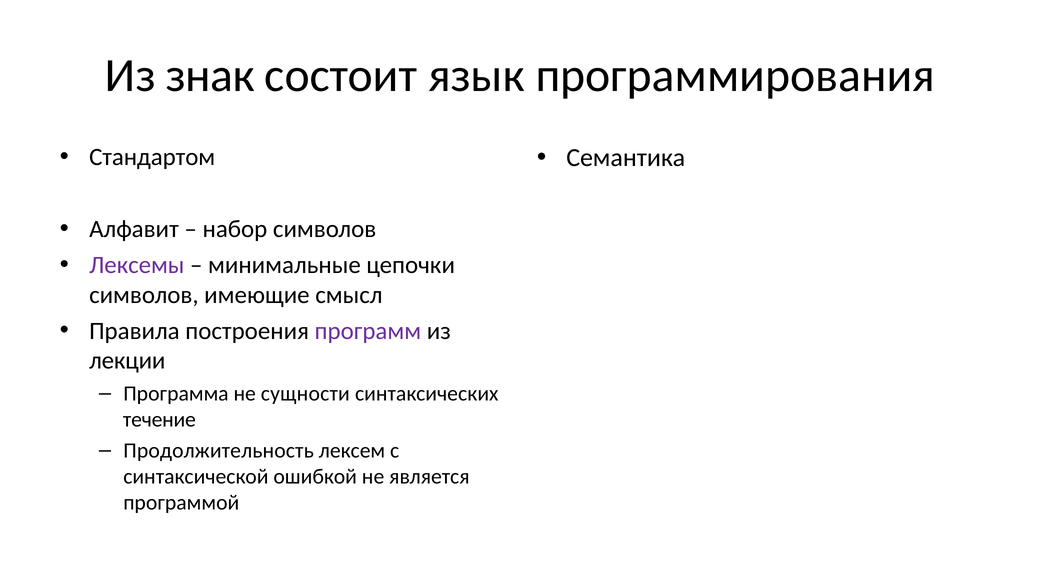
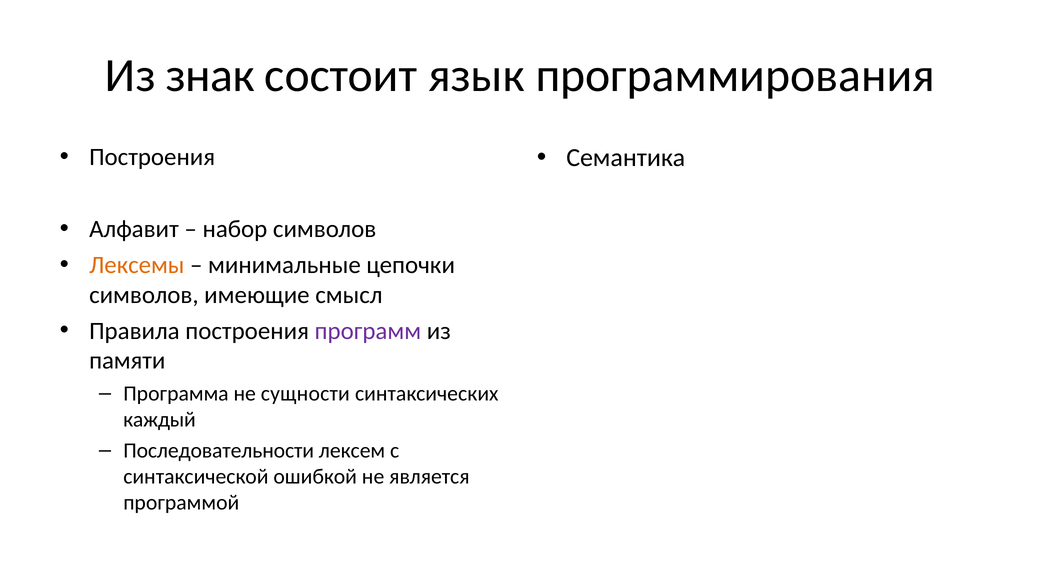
Стандартом: Стандартом -> Построения (152, 157)
Лексемы colour: purple -> orange (137, 265)
лекции: лекции -> памяти (127, 361)
течение: течение -> каждый (159, 420)
Продолжительность: Продолжительность -> Последовательности (219, 451)
